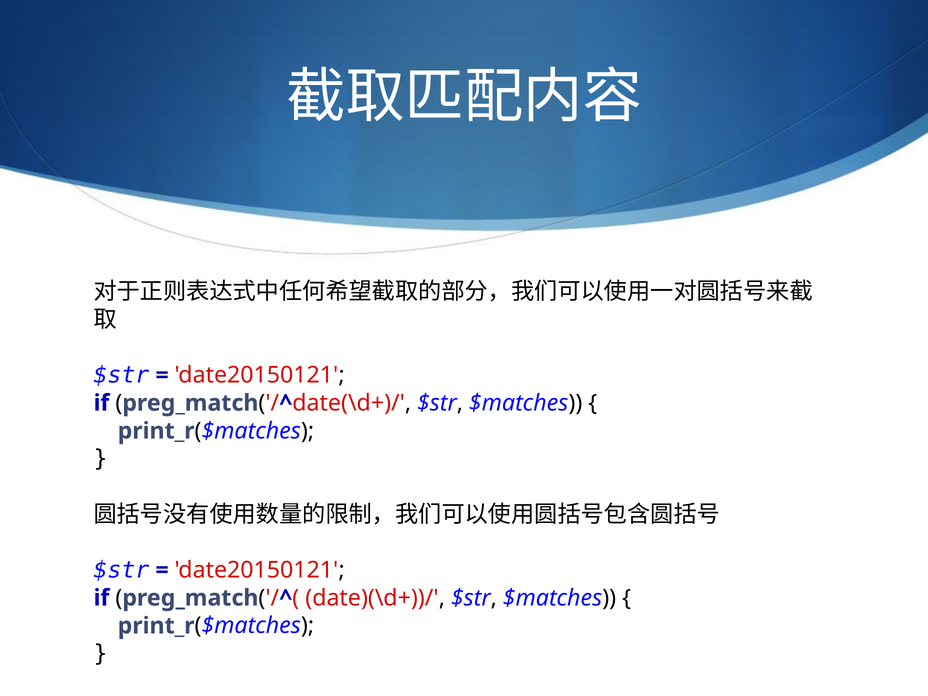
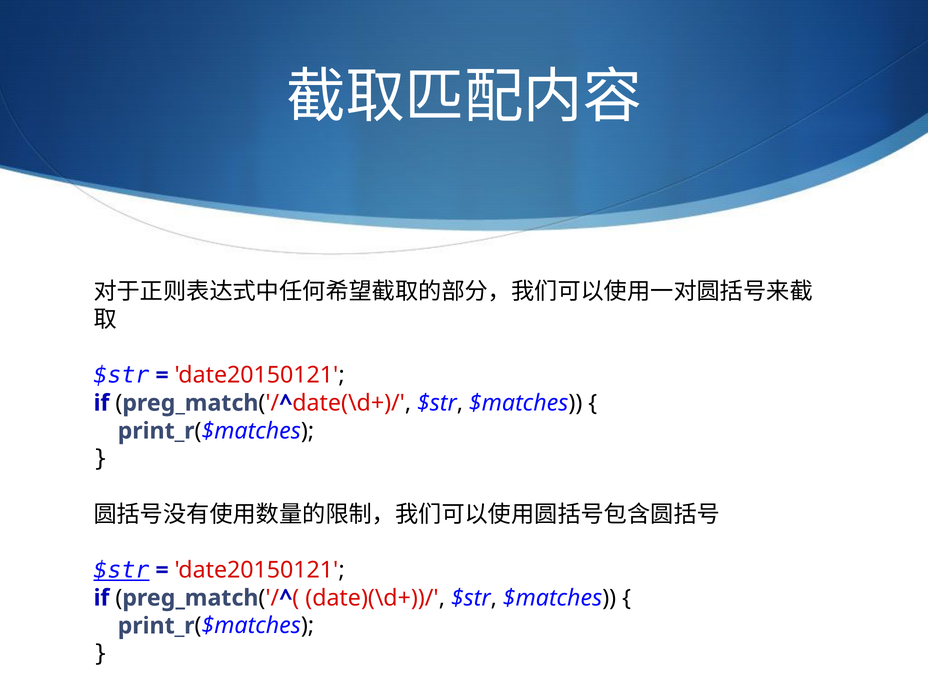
$str underline: none -> present (121, 570)
